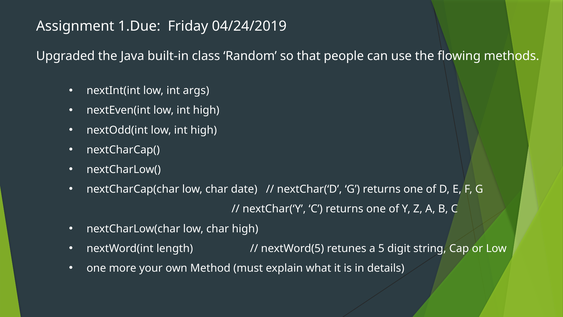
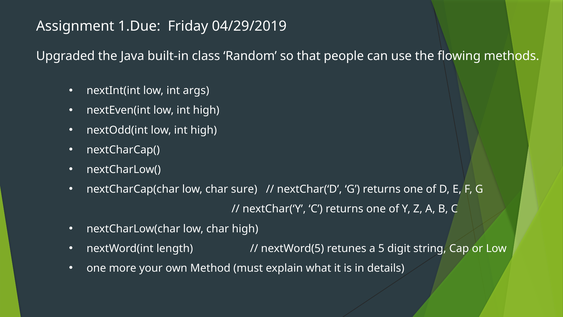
04/24/2019: 04/24/2019 -> 04/29/2019 (249, 26)
date: date -> sure (244, 189)
